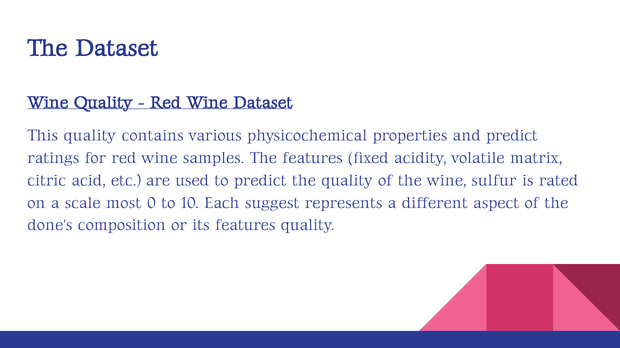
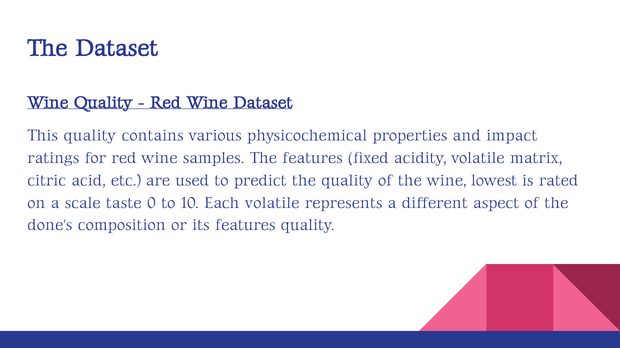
and predict: predict -> impact (512, 136)
sulfur: sulfur -> lowest (494, 181)
most: most -> taste (124, 203)
Each suggest: suggest -> volatile (272, 203)
